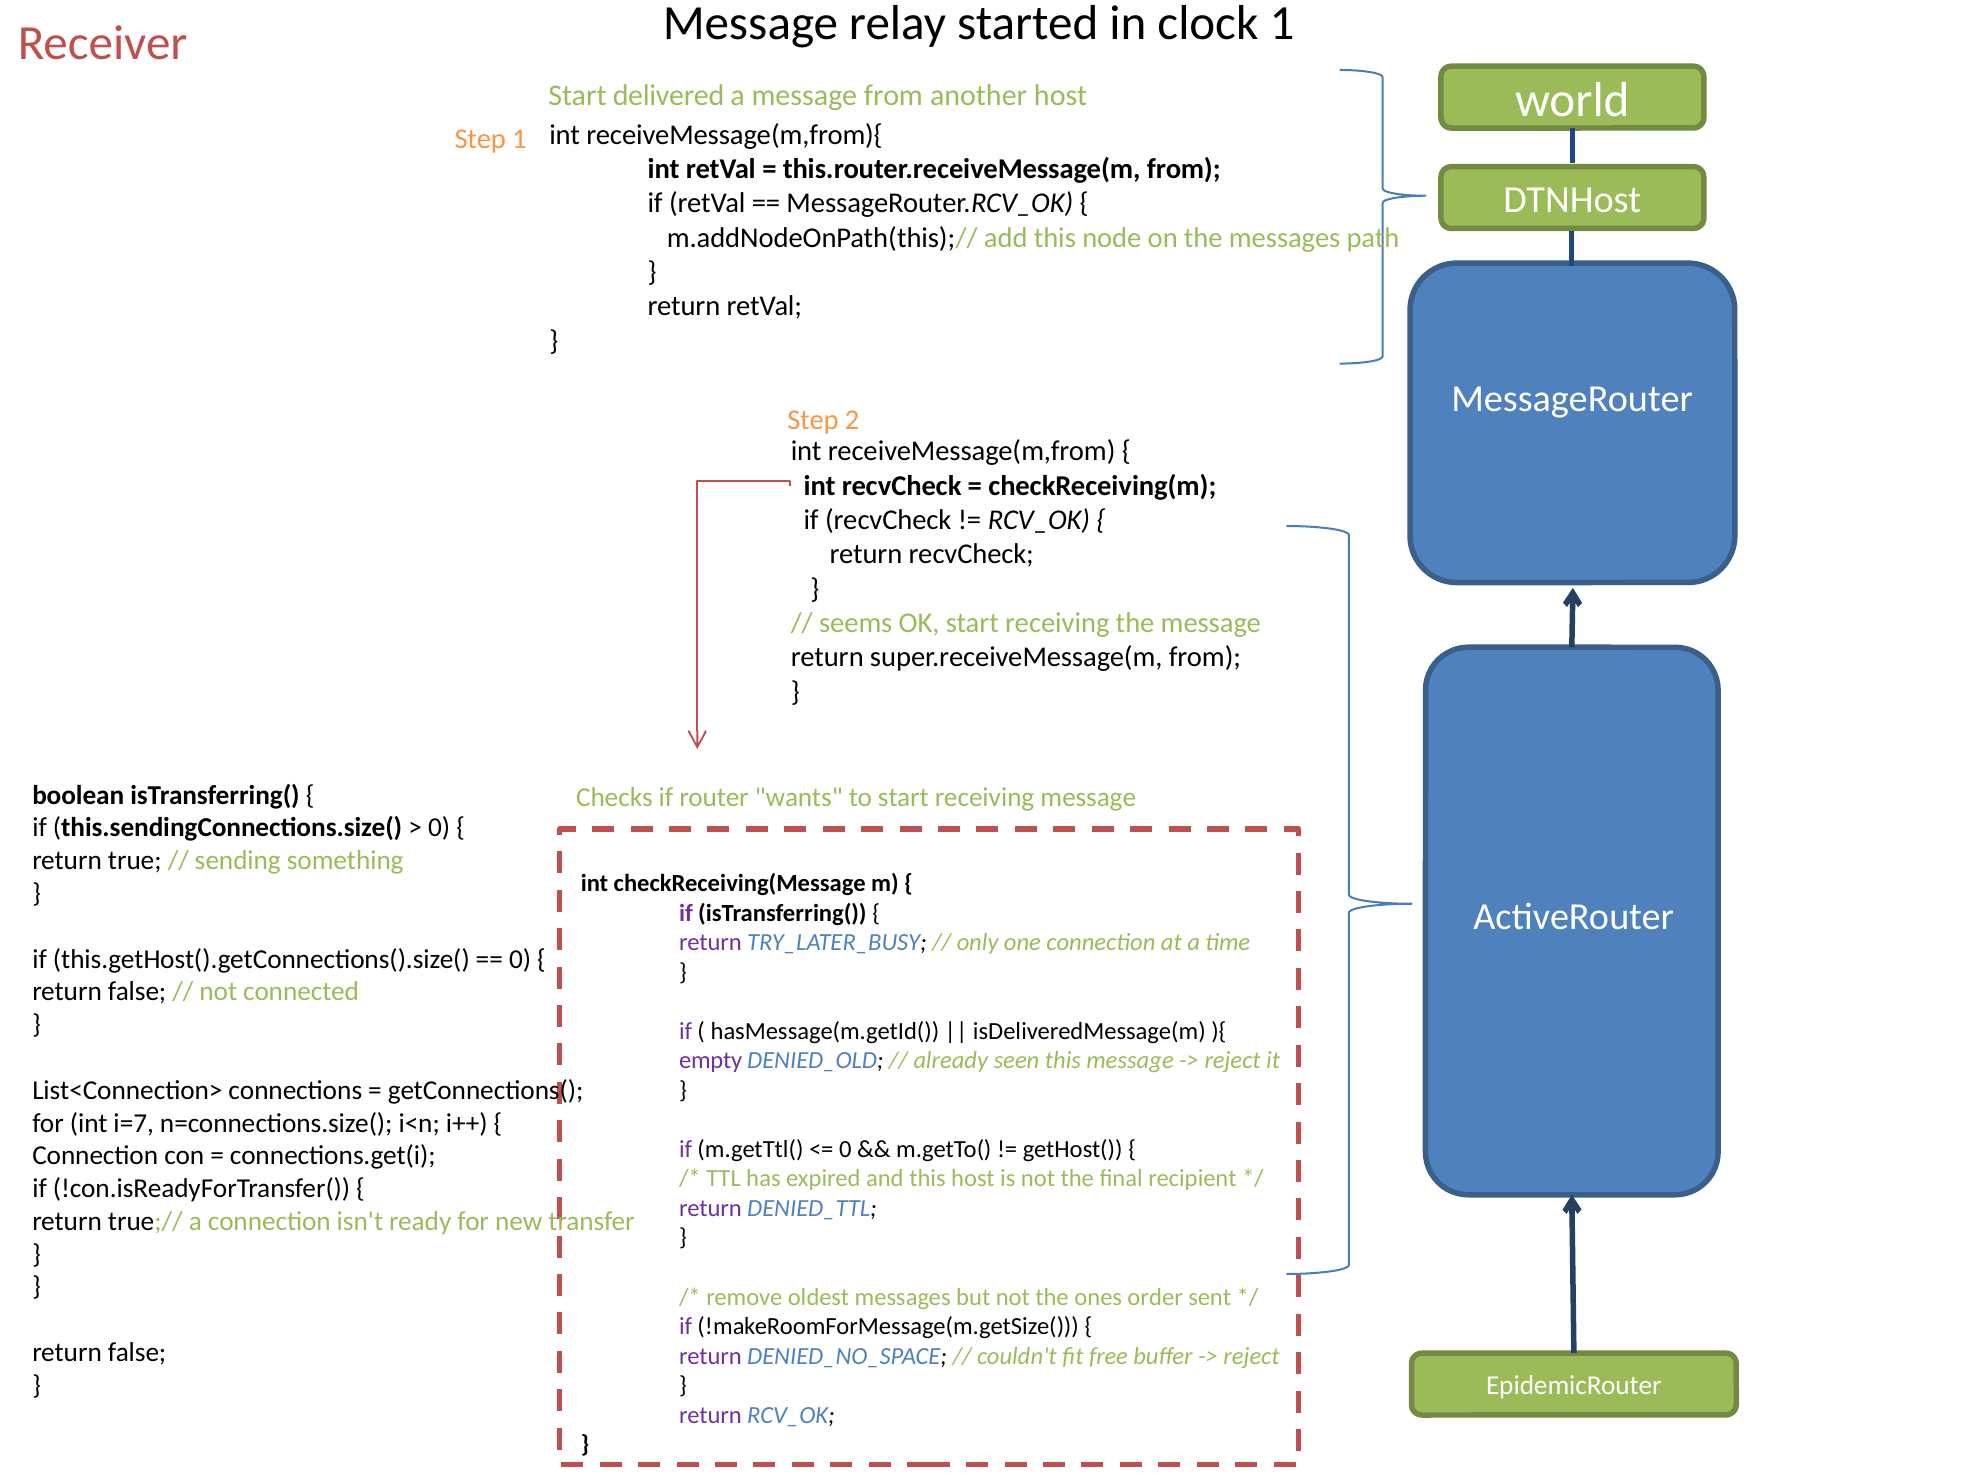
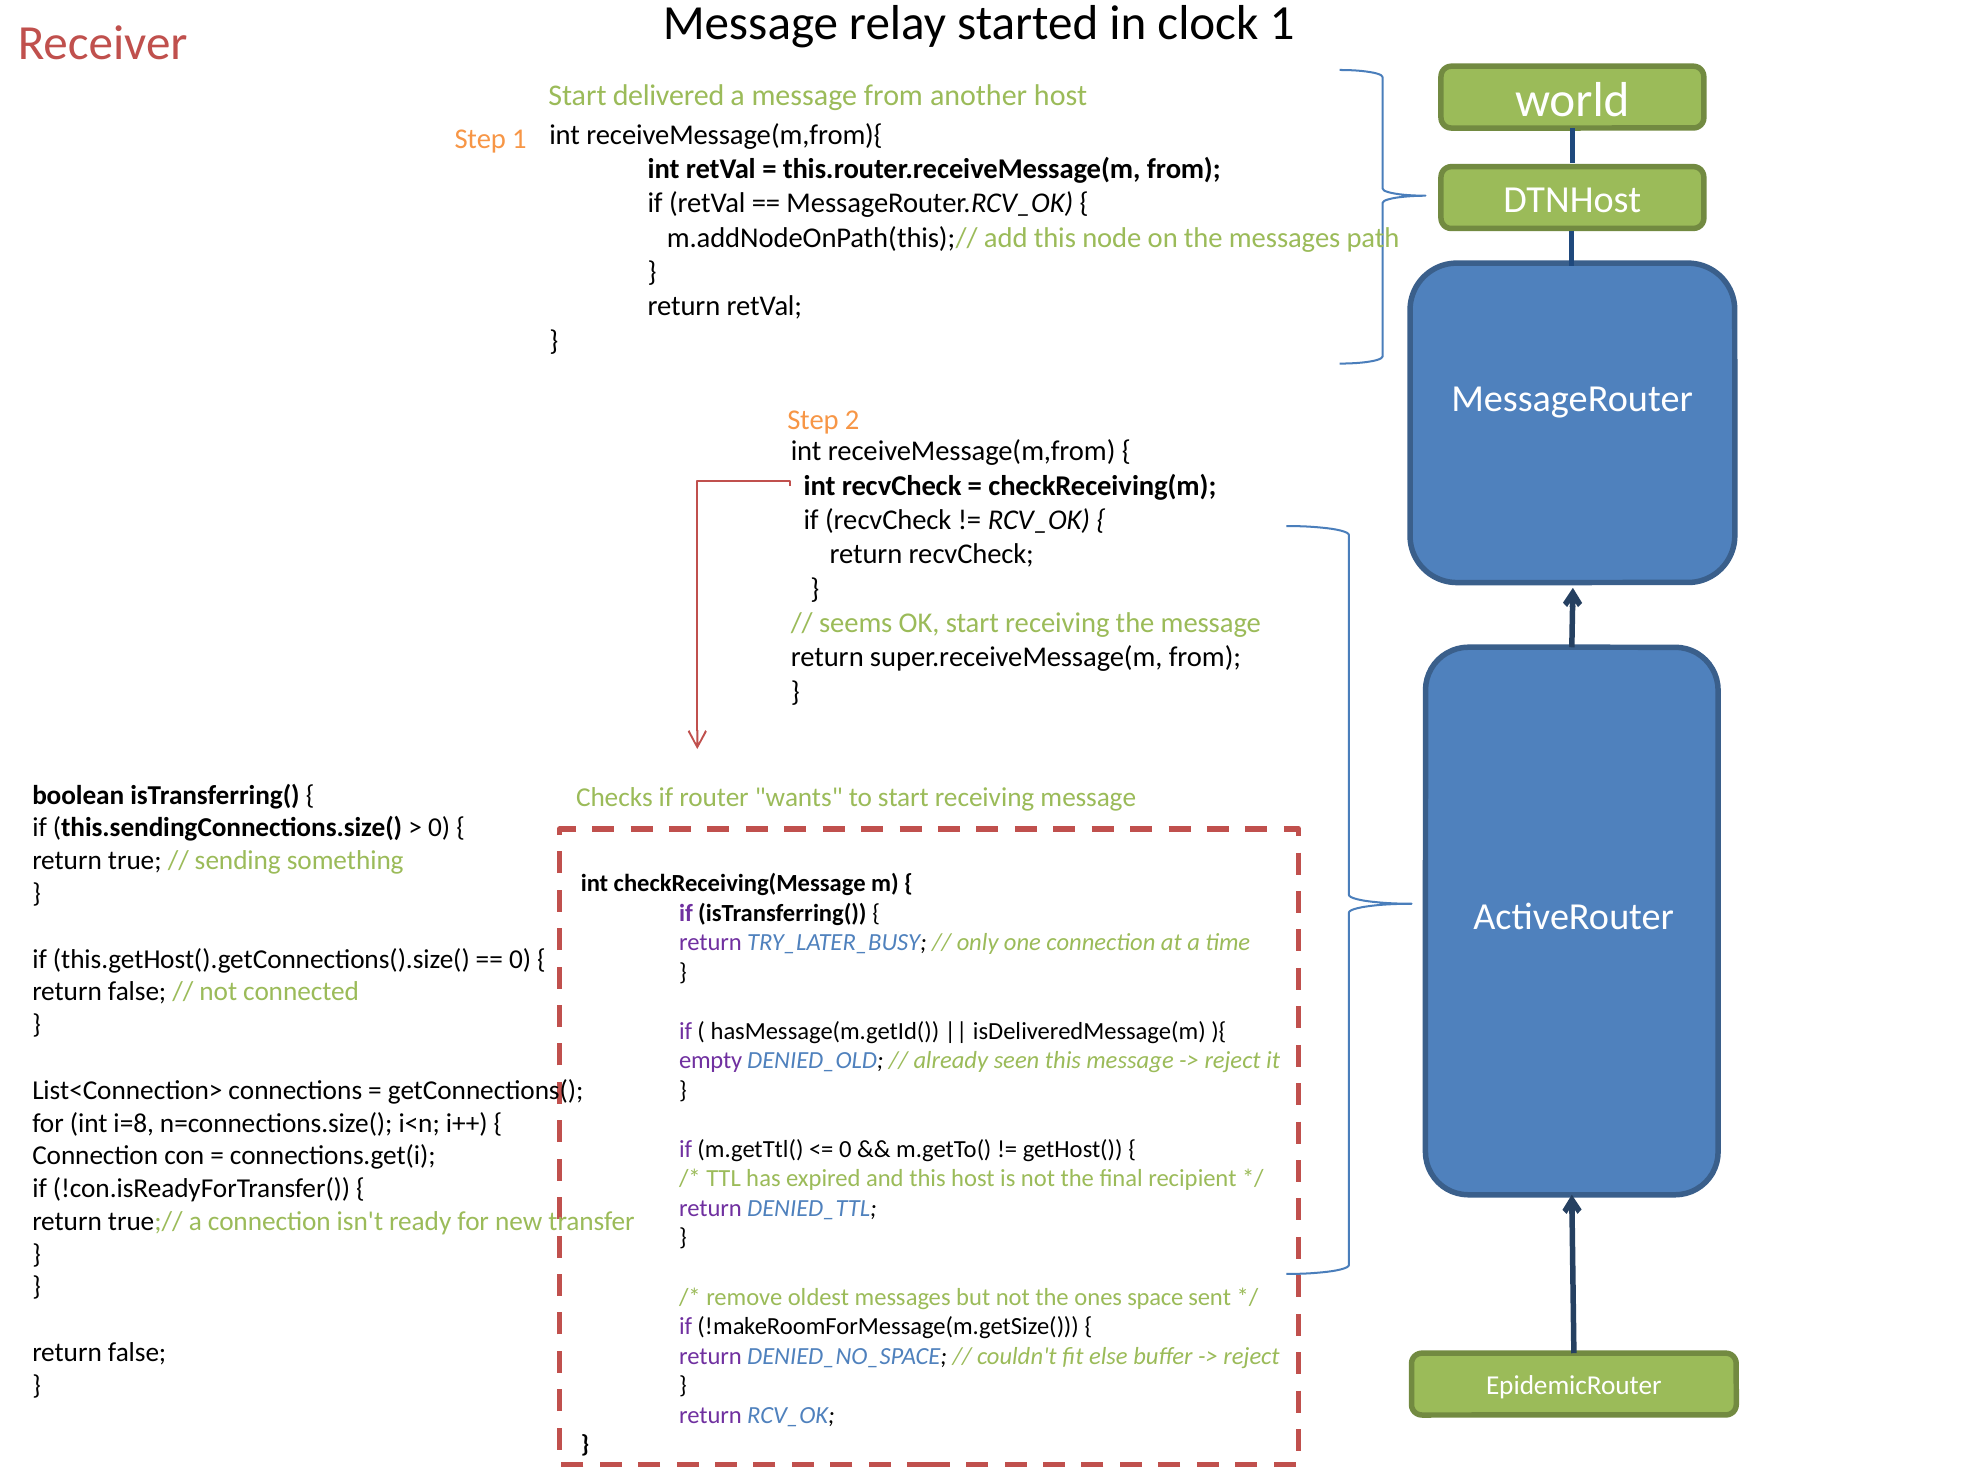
i=7: i=7 -> i=8 (134, 1123)
order: order -> space (1155, 1297)
free: free -> else (1108, 1356)
